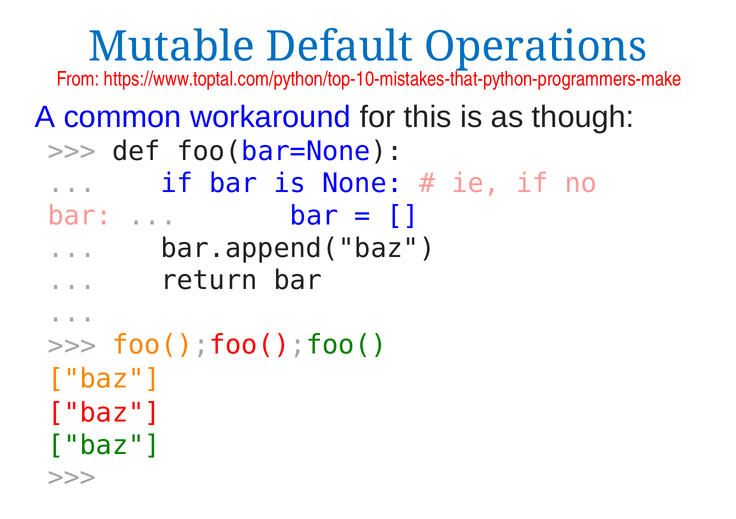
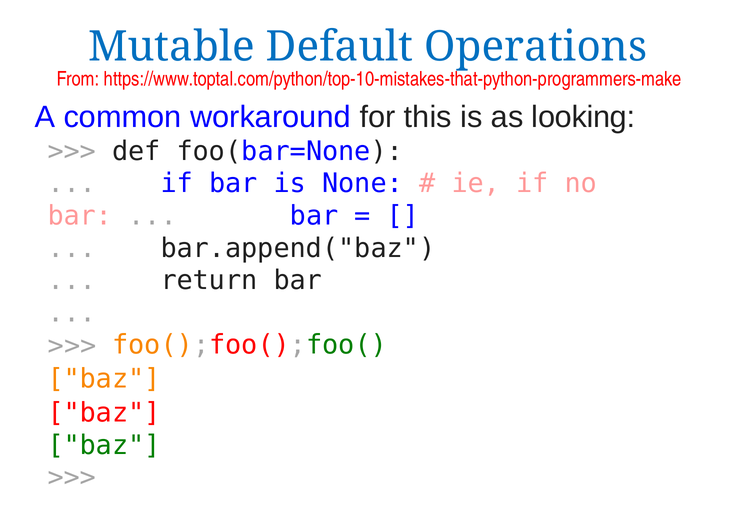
though: though -> looking (583, 117)
